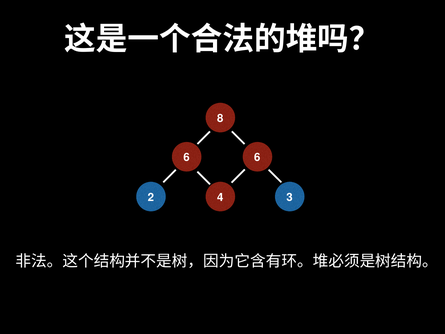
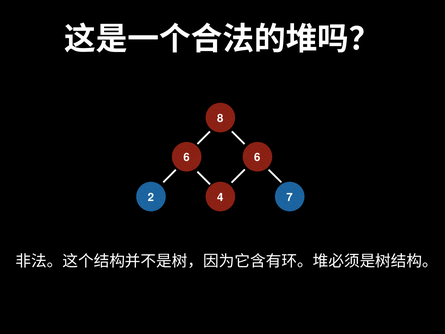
3: 3 -> 7 (290, 197)
